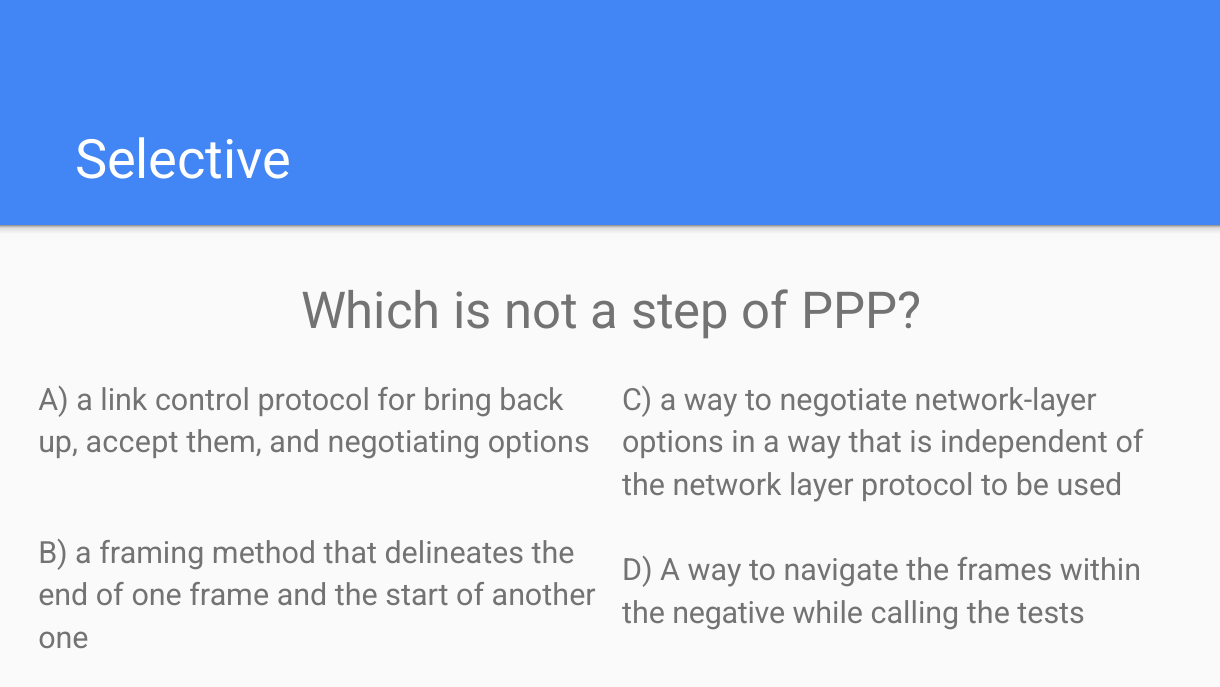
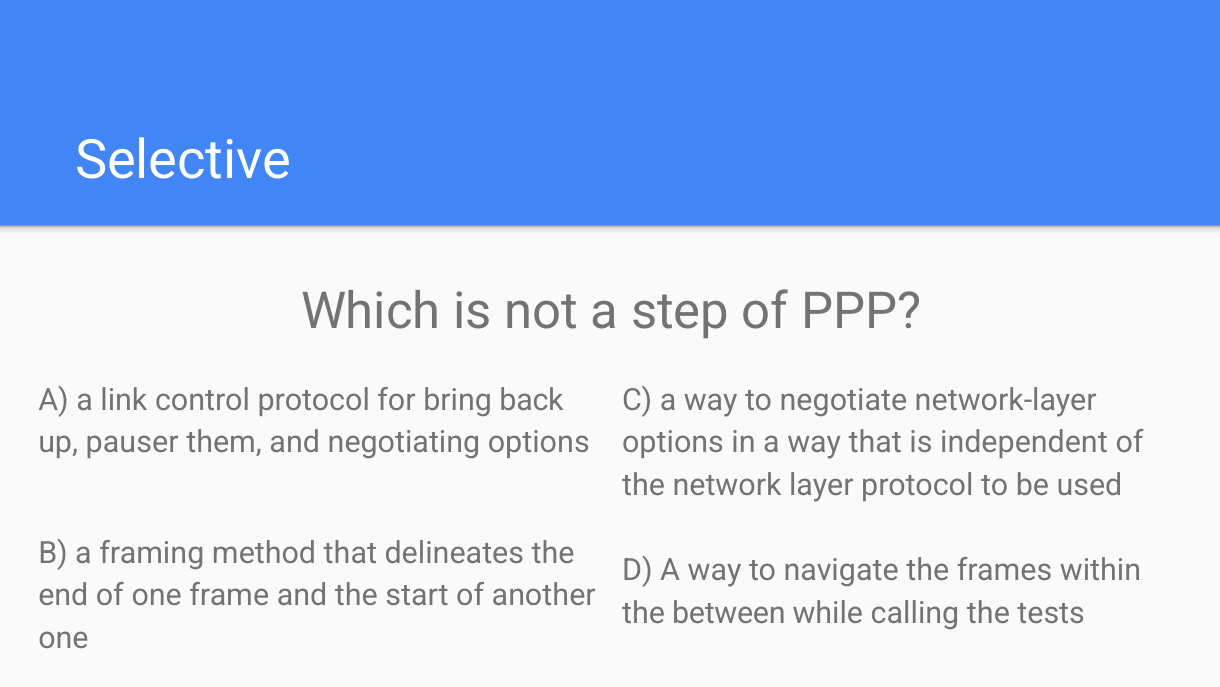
accept: accept -> pauser (132, 442)
negative: negative -> between (729, 612)
